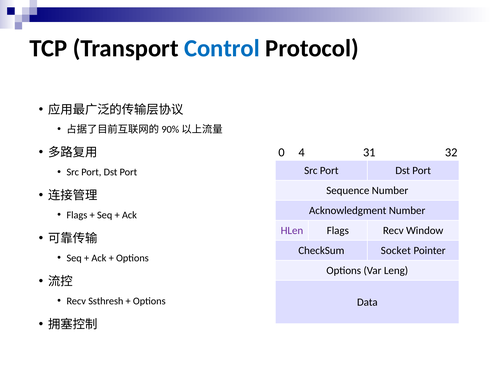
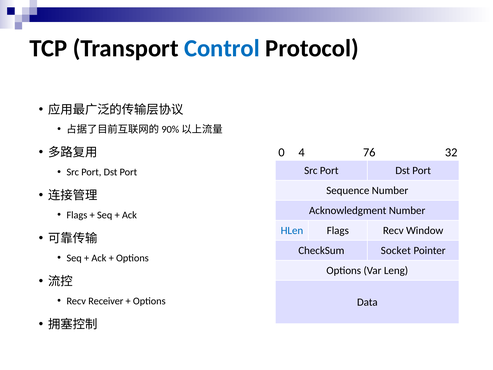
31: 31 -> 76 (369, 152)
HLen colour: purple -> blue (292, 230)
Ssthresh: Ssthresh -> Receiver (106, 301)
